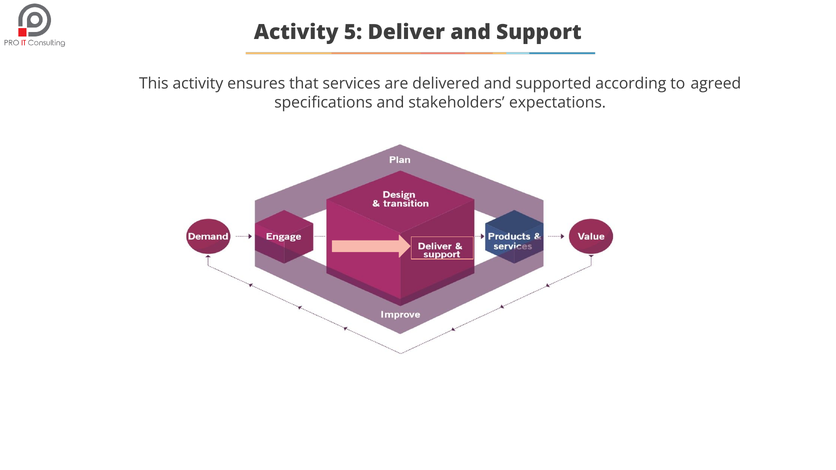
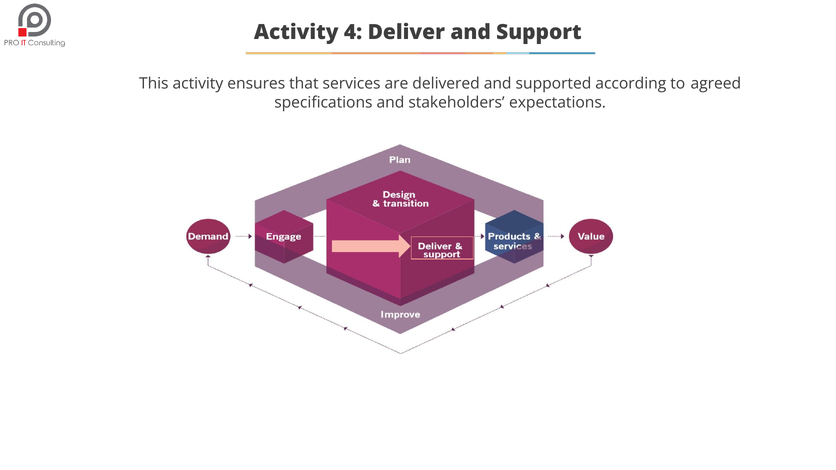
5: 5 -> 4 (353, 32)
